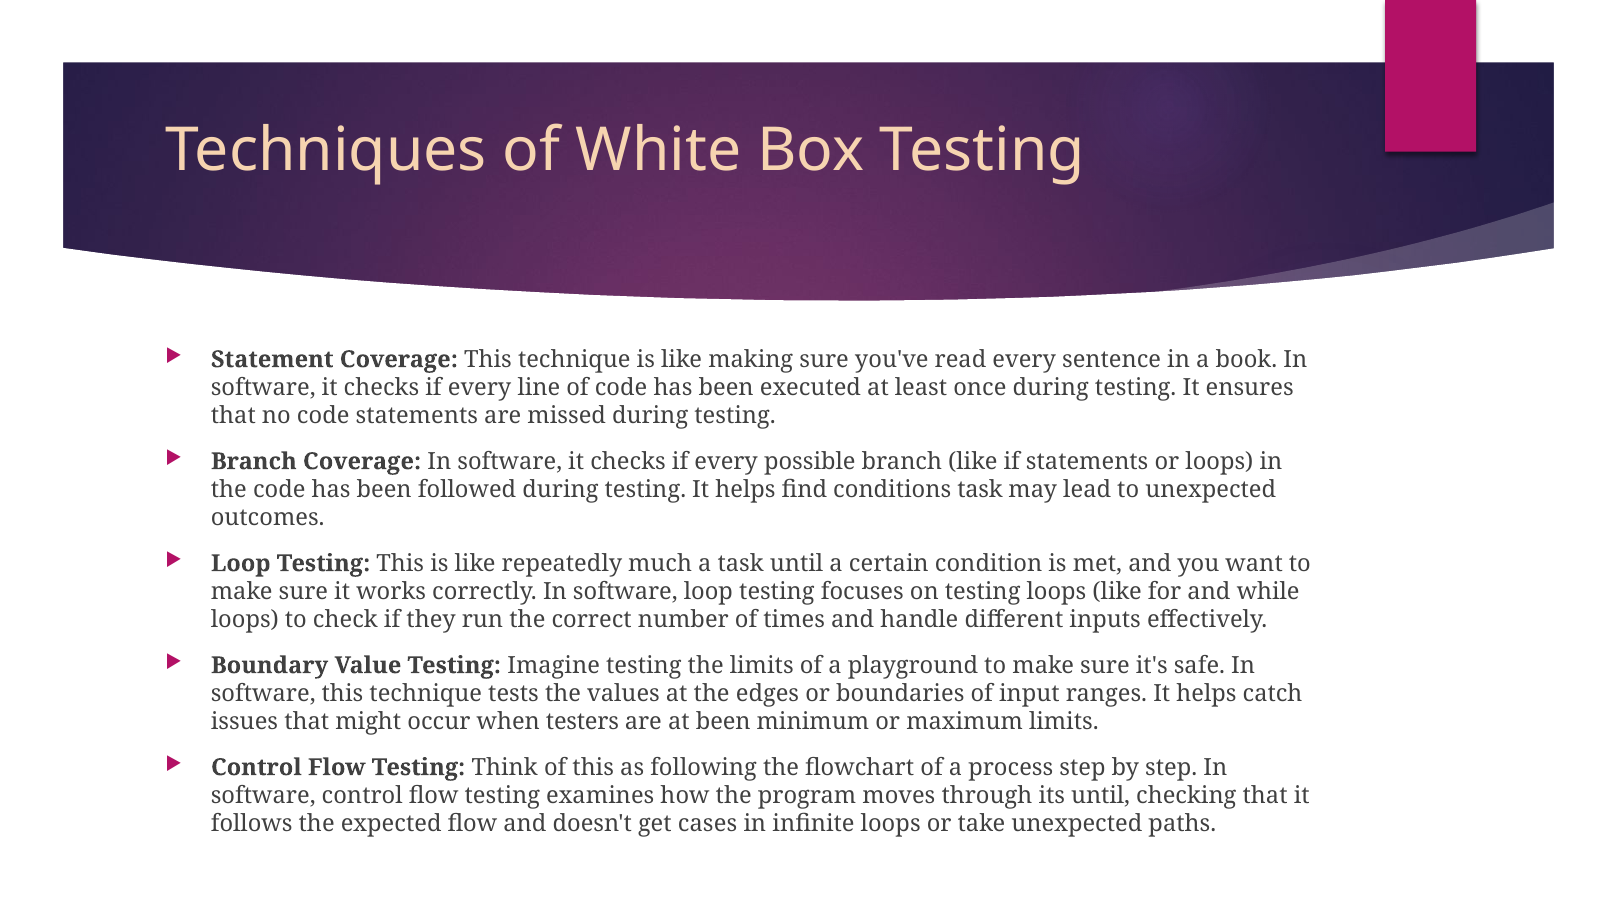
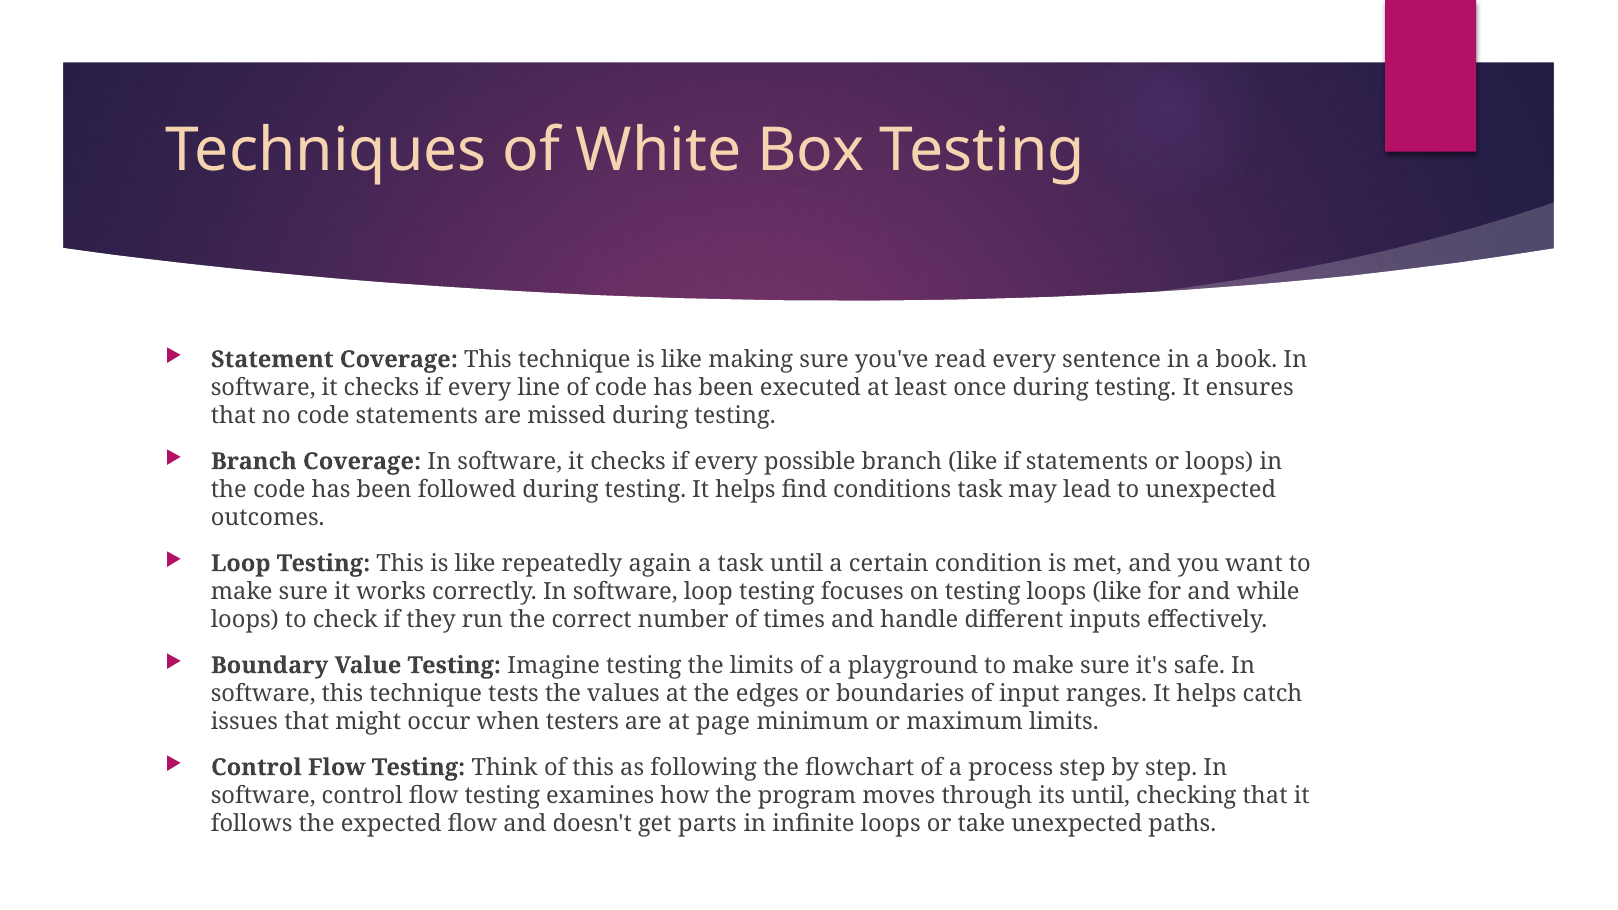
much: much -> again (660, 564)
at been: been -> page (723, 722)
cases: cases -> parts (707, 824)
